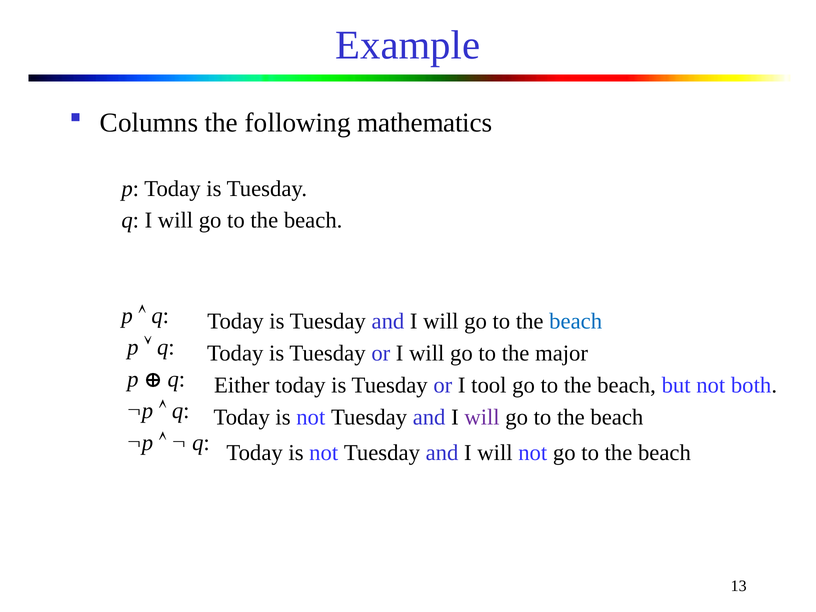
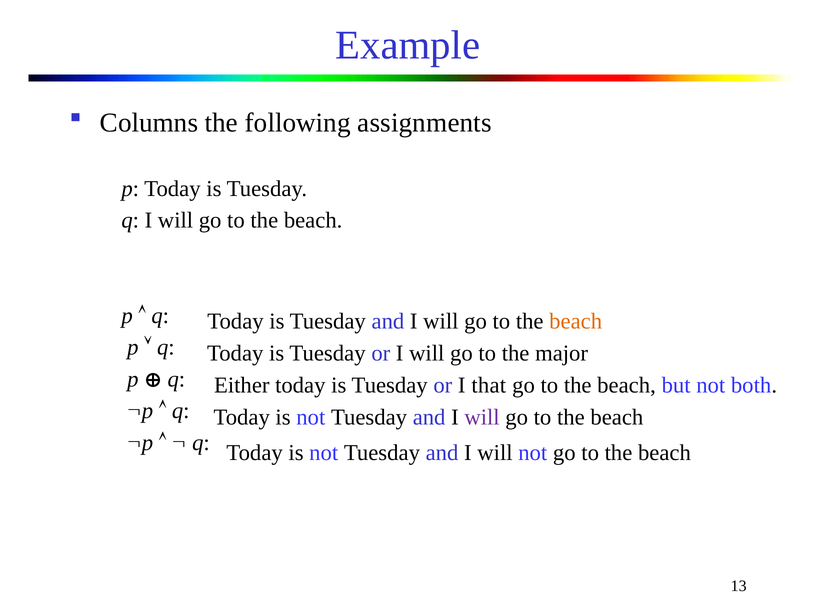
mathematics: mathematics -> assignments (425, 123)
beach colour: blue -> orange (576, 321)
tool: tool -> that (489, 385)
